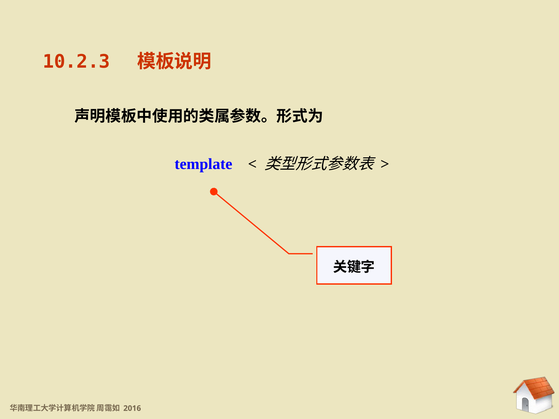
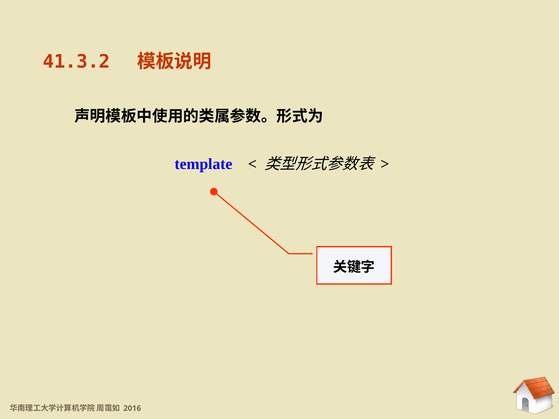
10.2.3: 10.2.3 -> 41.3.2 (77, 62)
